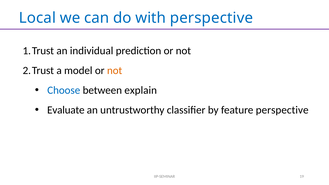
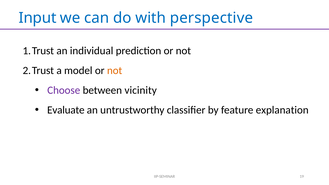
Local: Local -> Input (38, 18)
Choose colour: blue -> purple (64, 90)
explain: explain -> vicinity (141, 90)
feature perspective: perspective -> explanation (282, 110)
